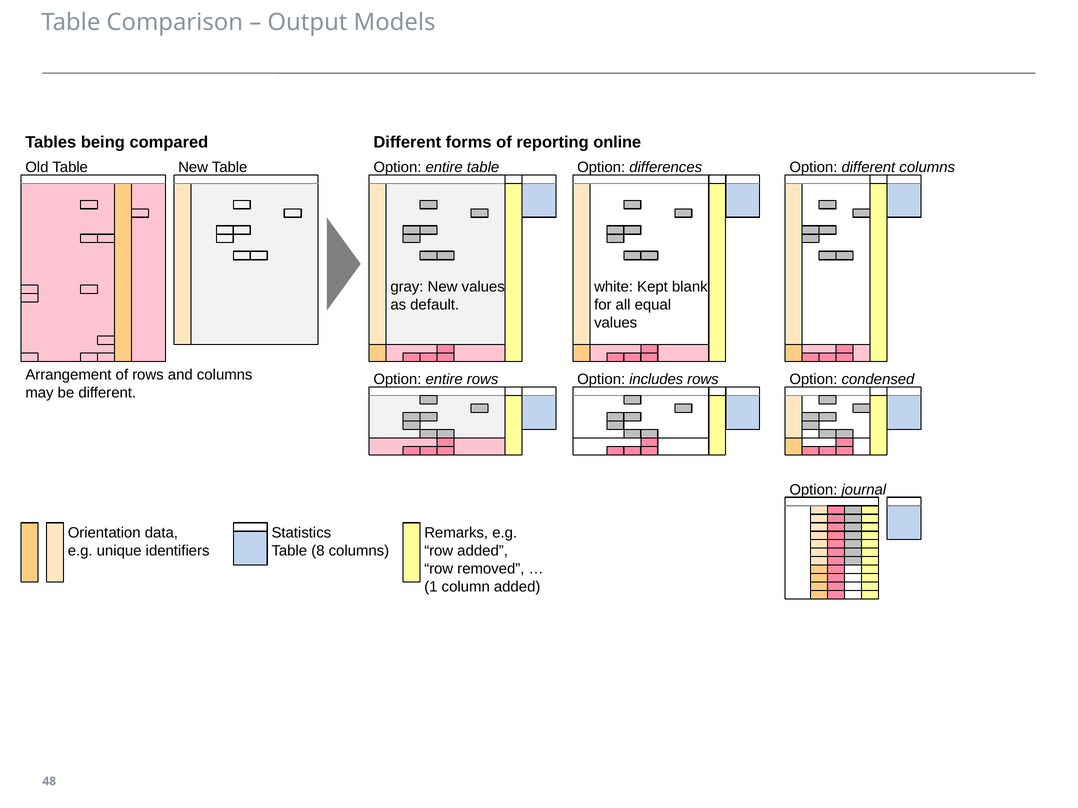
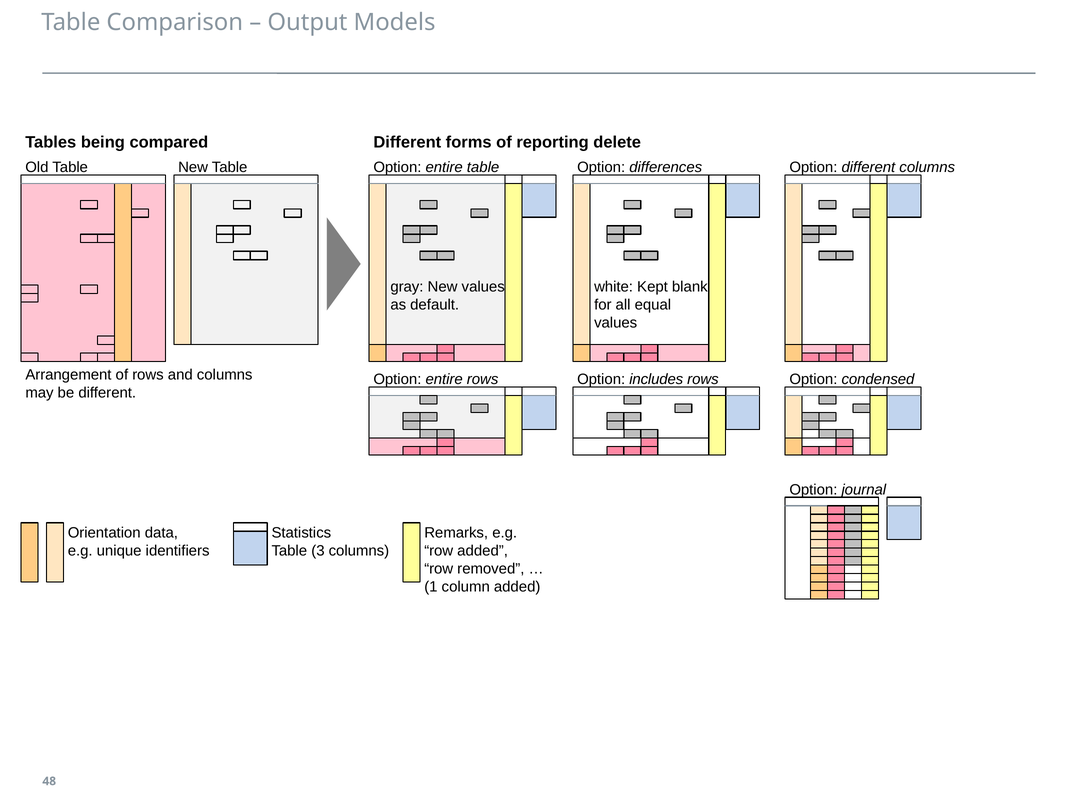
online: online -> delete (617, 142)
8: 8 -> 3 (318, 551)
